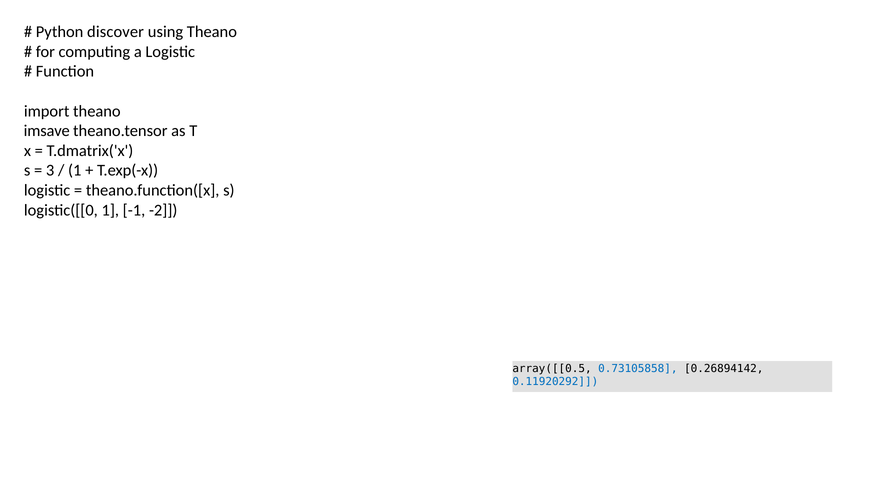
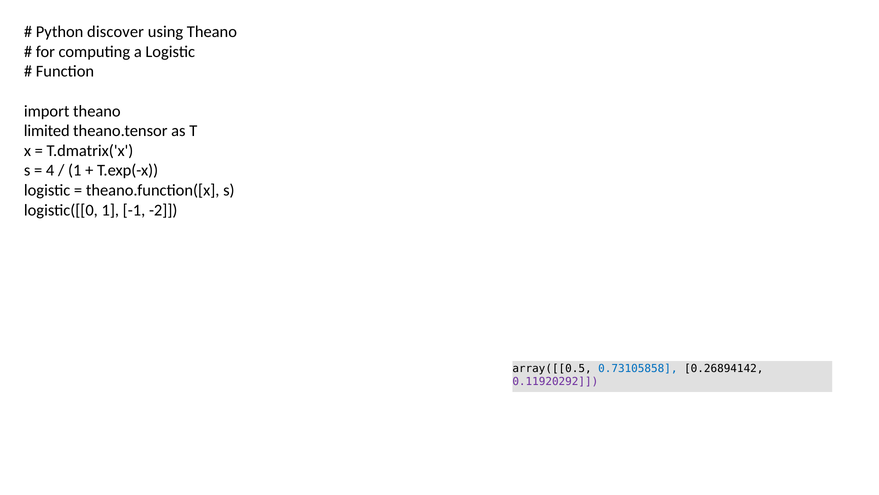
imsave: imsave -> limited (47, 131)
3: 3 -> 4 (50, 170)
0.11920292 colour: blue -> purple (555, 381)
